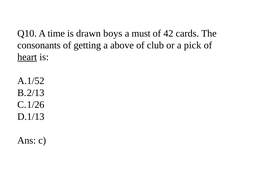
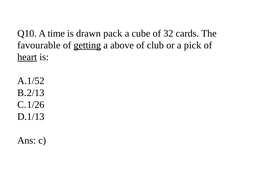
boys: boys -> pack (113, 33)
must: must -> cube (141, 33)
42: 42 -> 32 (168, 33)
consonants: consonants -> favourable (39, 45)
getting underline: none -> present (87, 45)
